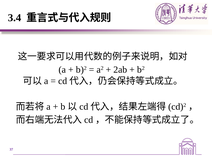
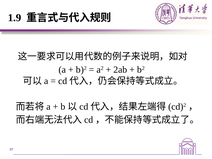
3.4: 3.4 -> 1.9 (15, 18)
